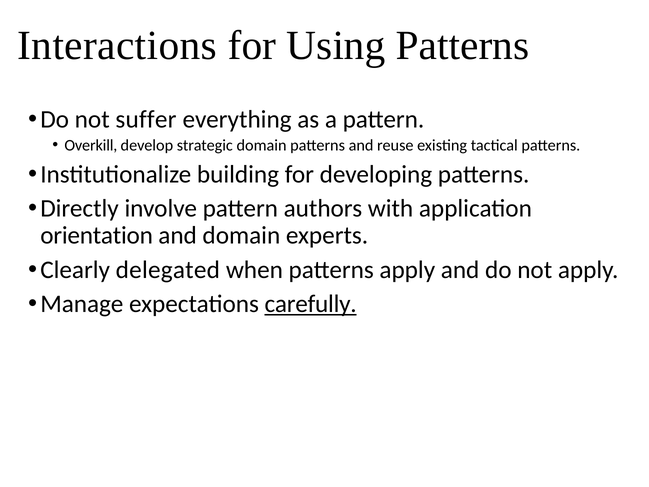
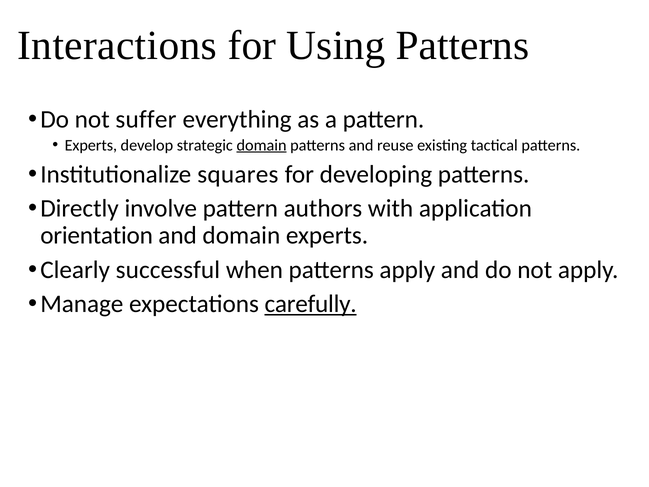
Overkill: Overkill -> Experts (91, 145)
domain underline: none -> present (262, 145)
building: building -> squares (238, 174)
delegated: delegated -> successful (168, 270)
